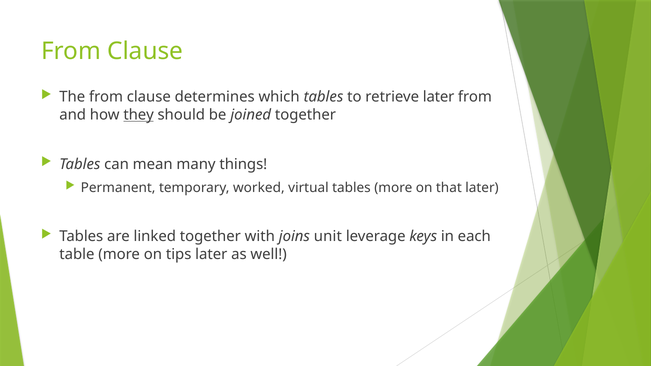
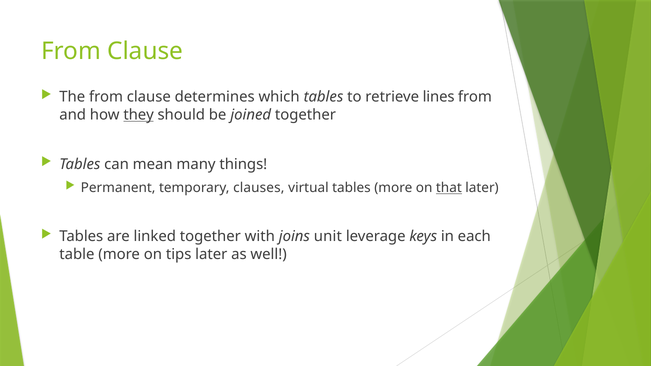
retrieve later: later -> lines (439, 97)
worked: worked -> clauses (259, 188)
that underline: none -> present (449, 188)
